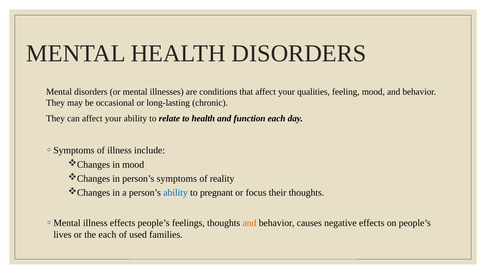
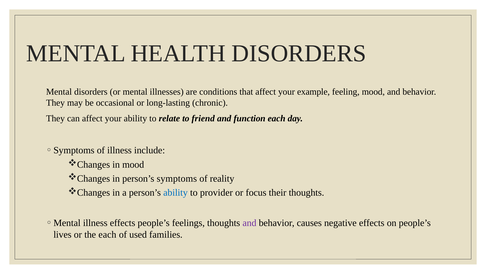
qualities: qualities -> example (313, 92)
to health: health -> friend (203, 118)
pregnant: pregnant -> provider (216, 192)
and colour: orange -> purple (249, 222)
